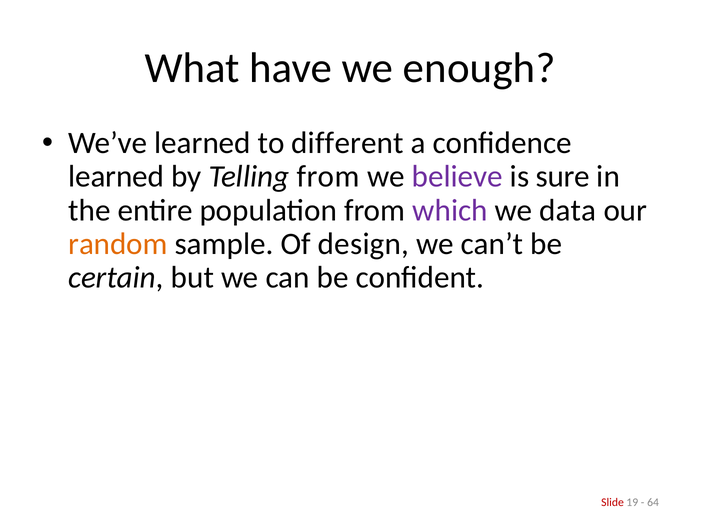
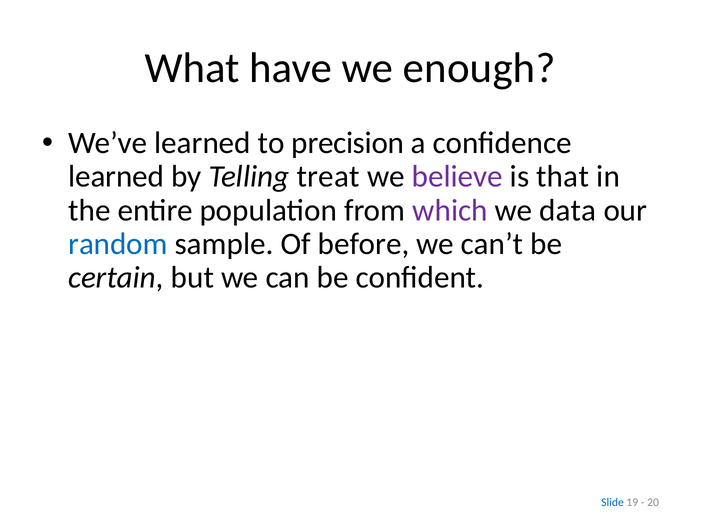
different: different -> precision (348, 143)
Telling from: from -> treat (328, 177)
sure: sure -> that (563, 177)
random colour: orange -> blue (118, 244)
design: design -> before (364, 244)
Slide colour: red -> blue (613, 502)
64: 64 -> 20 (653, 502)
